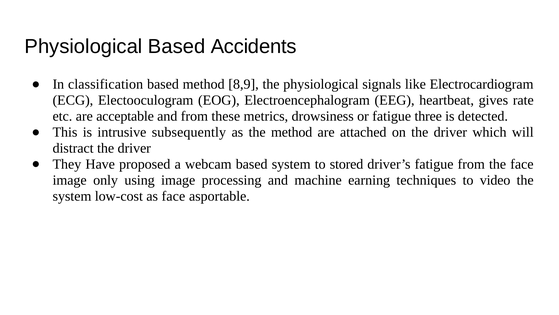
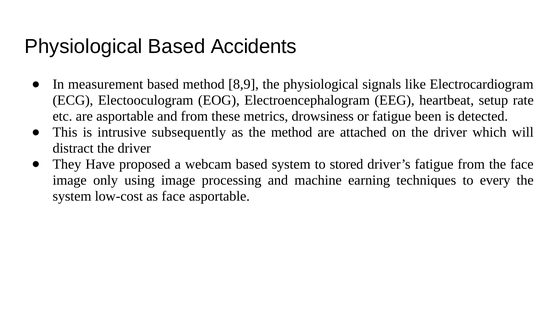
classification: classification -> measurement (106, 84)
gives: gives -> setup (493, 100)
are acceptable: acceptable -> asportable (125, 116)
three: three -> been (428, 116)
video: video -> every (495, 180)
